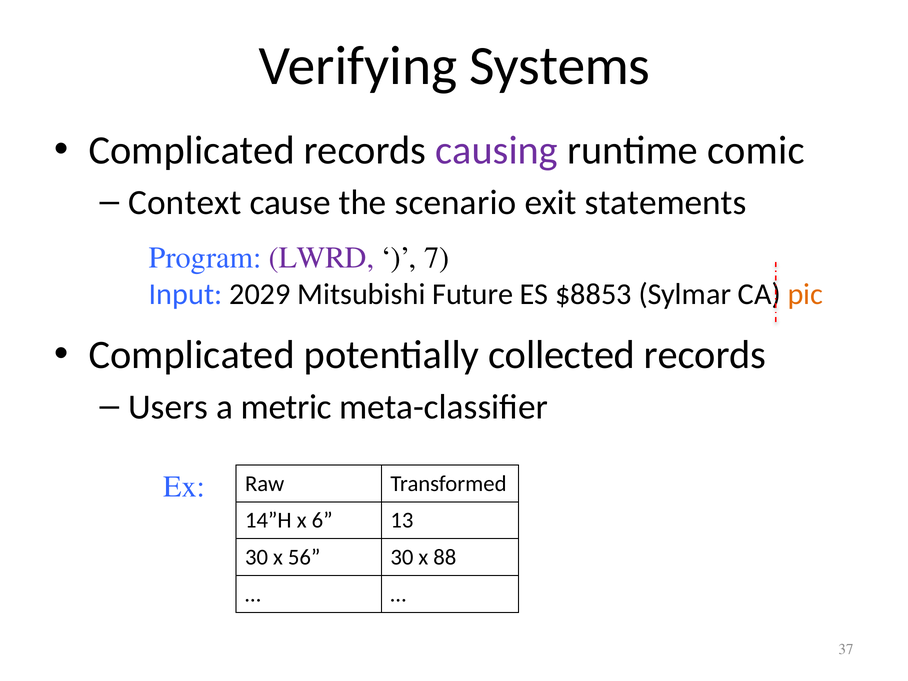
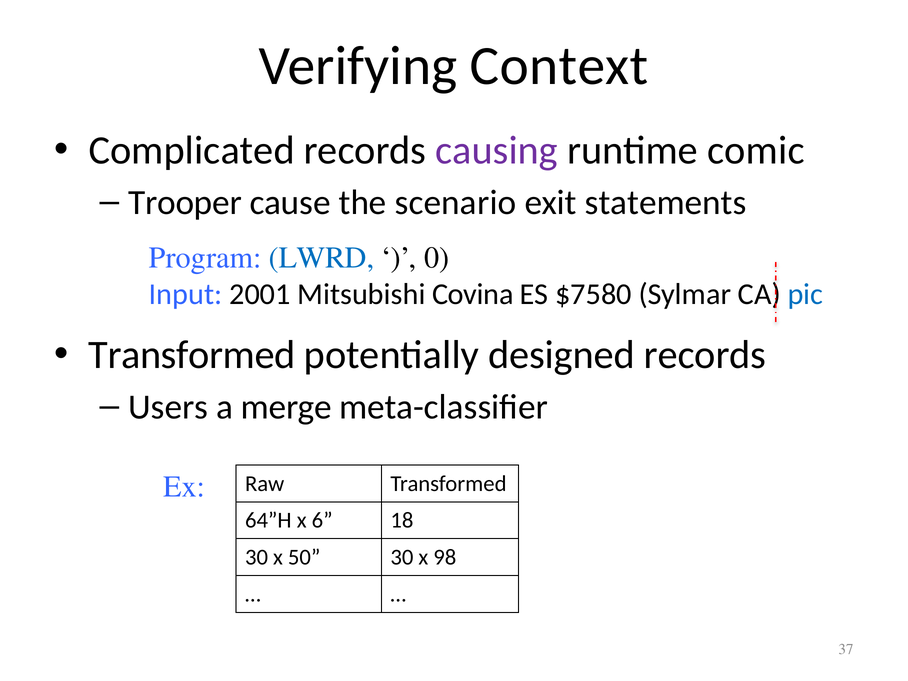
Systems: Systems -> Context (559, 66)
Context: Context -> Trooper (185, 203)
LWRD colour: purple -> blue (321, 258)
7: 7 -> 0 (437, 258)
2029: 2029 -> 2001 (260, 294)
Future: Future -> Covina (473, 294)
$8853: $8853 -> $7580 (593, 294)
pic colour: orange -> blue (805, 294)
Complicated: Complicated -> Transformed (192, 355)
collected: collected -> designed (562, 355)
metric: metric -> merge (286, 407)
14”H: 14”H -> 64”H (268, 521)
13: 13 -> 18 (402, 521)
56: 56 -> 50 (304, 557)
88: 88 -> 98 (445, 557)
